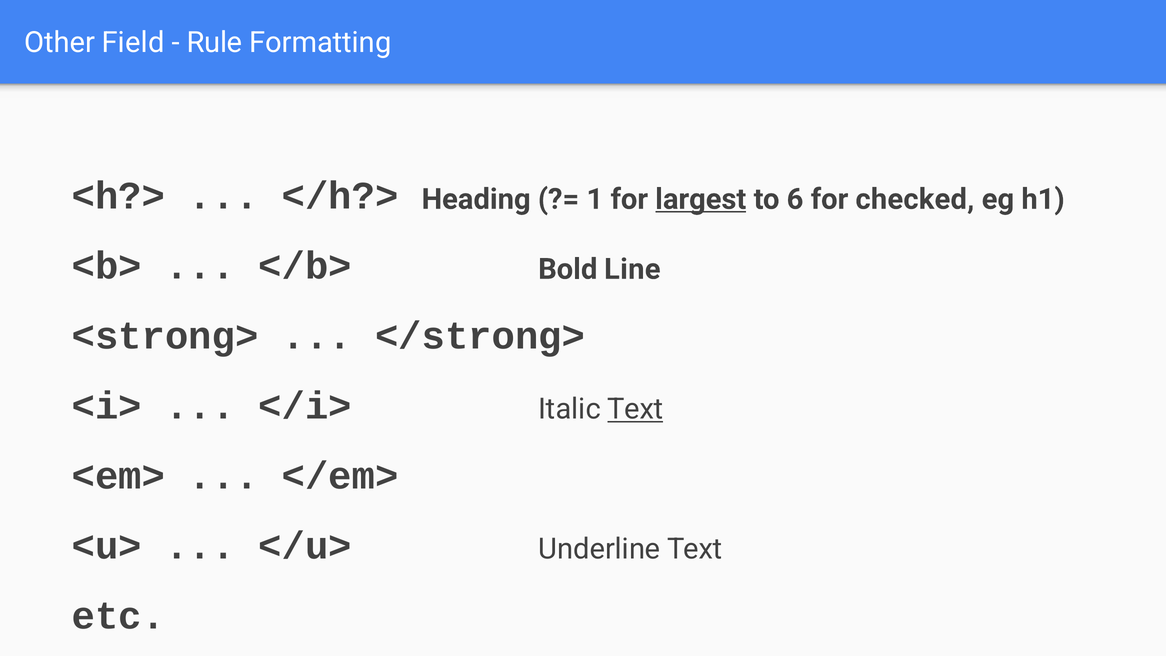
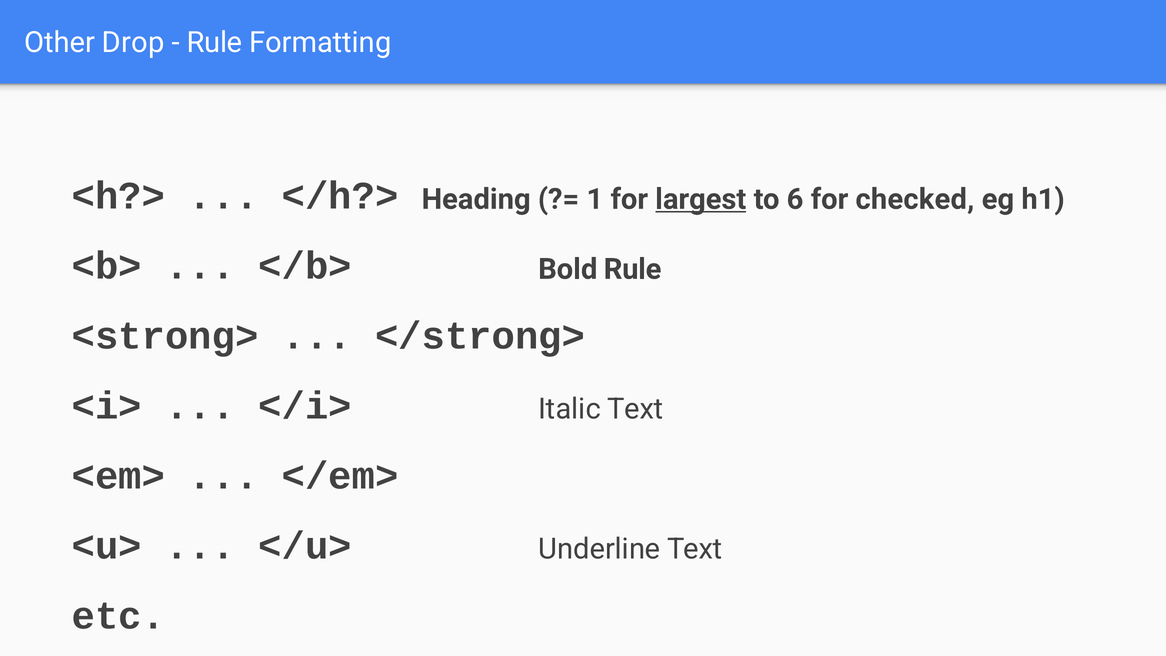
Field: Field -> Drop (133, 42)
Bold Line: Line -> Rule (633, 269)
Text underline: present -> none (635, 409)
